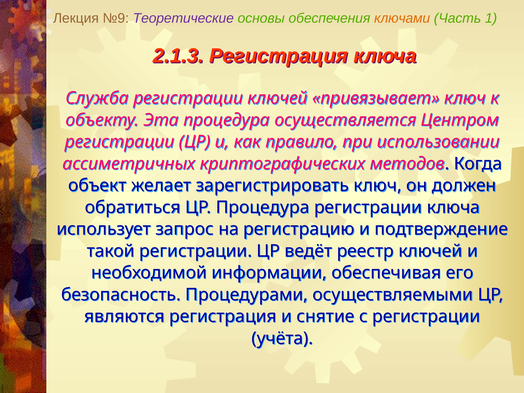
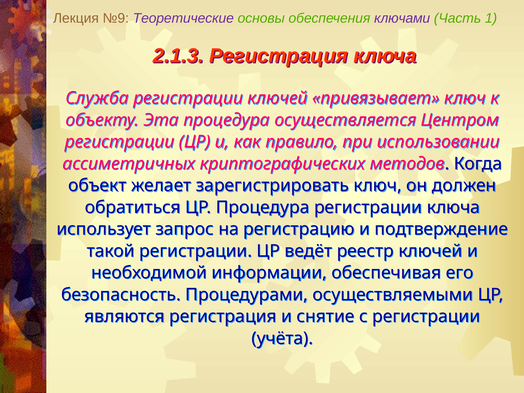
ключами colour: orange -> purple (402, 18)
